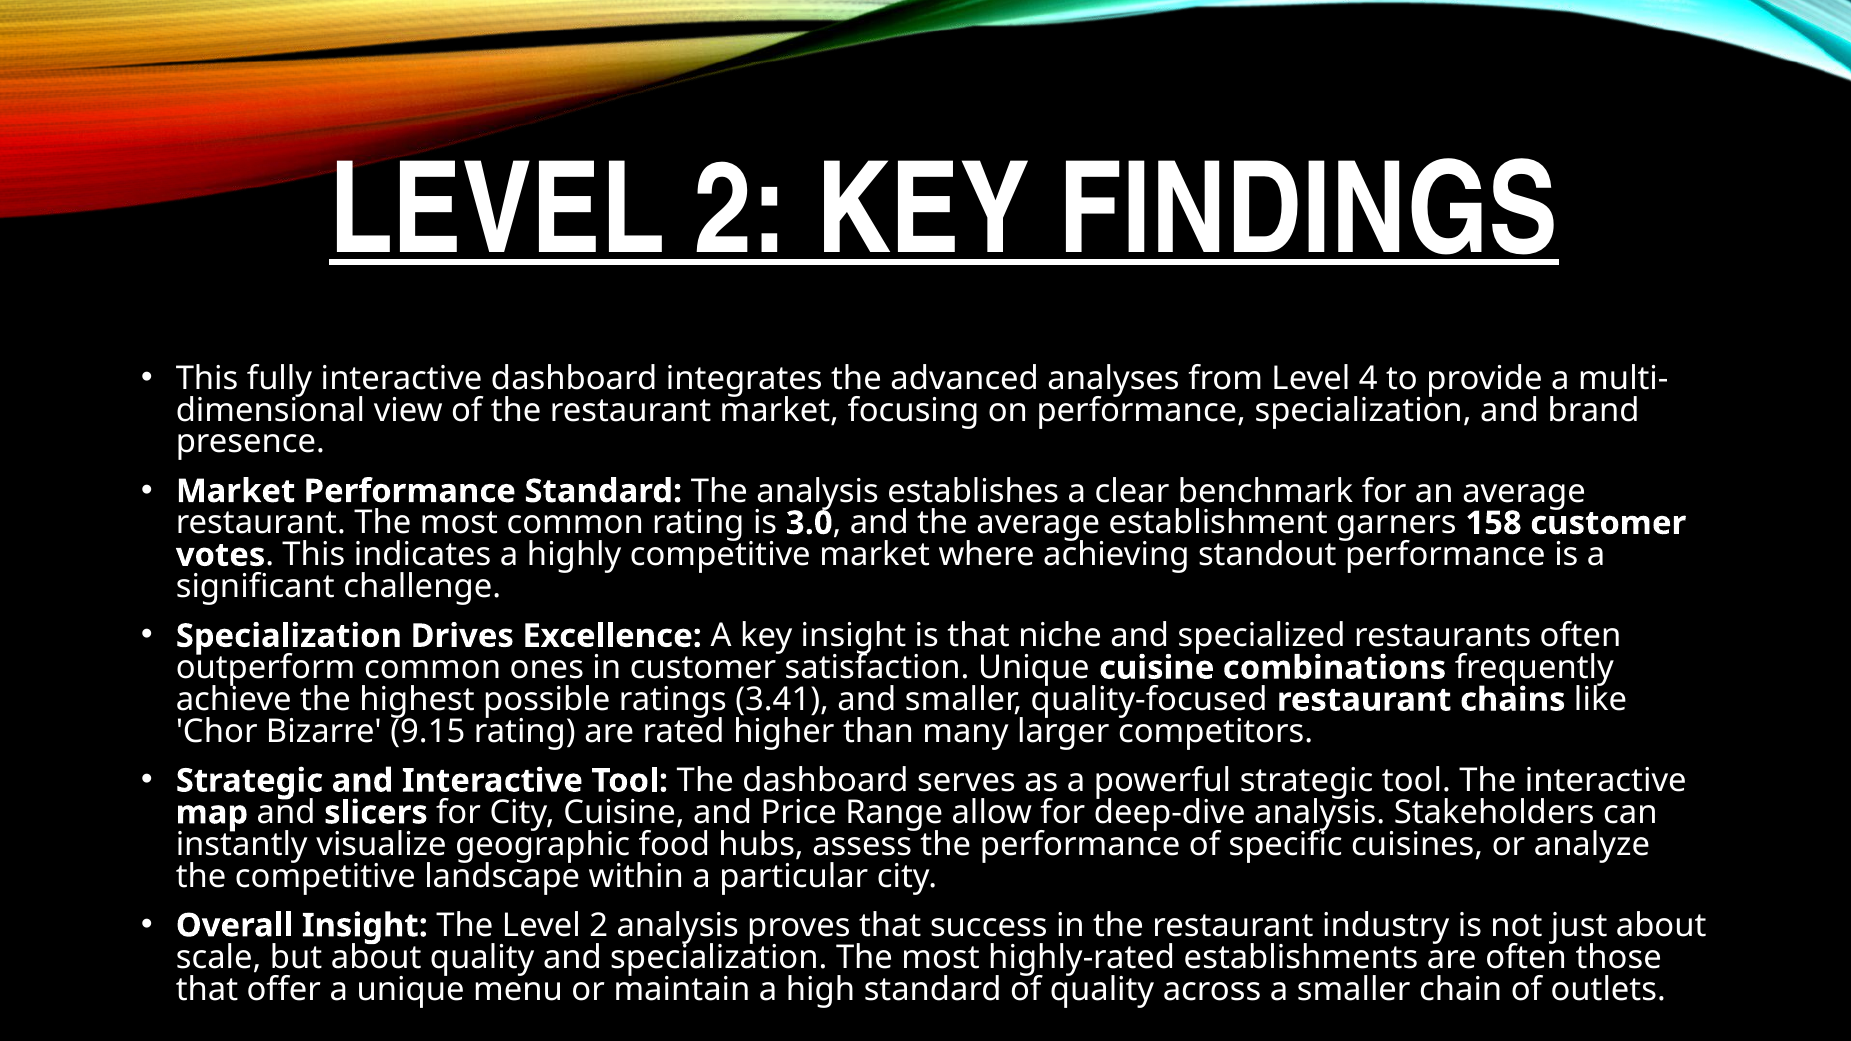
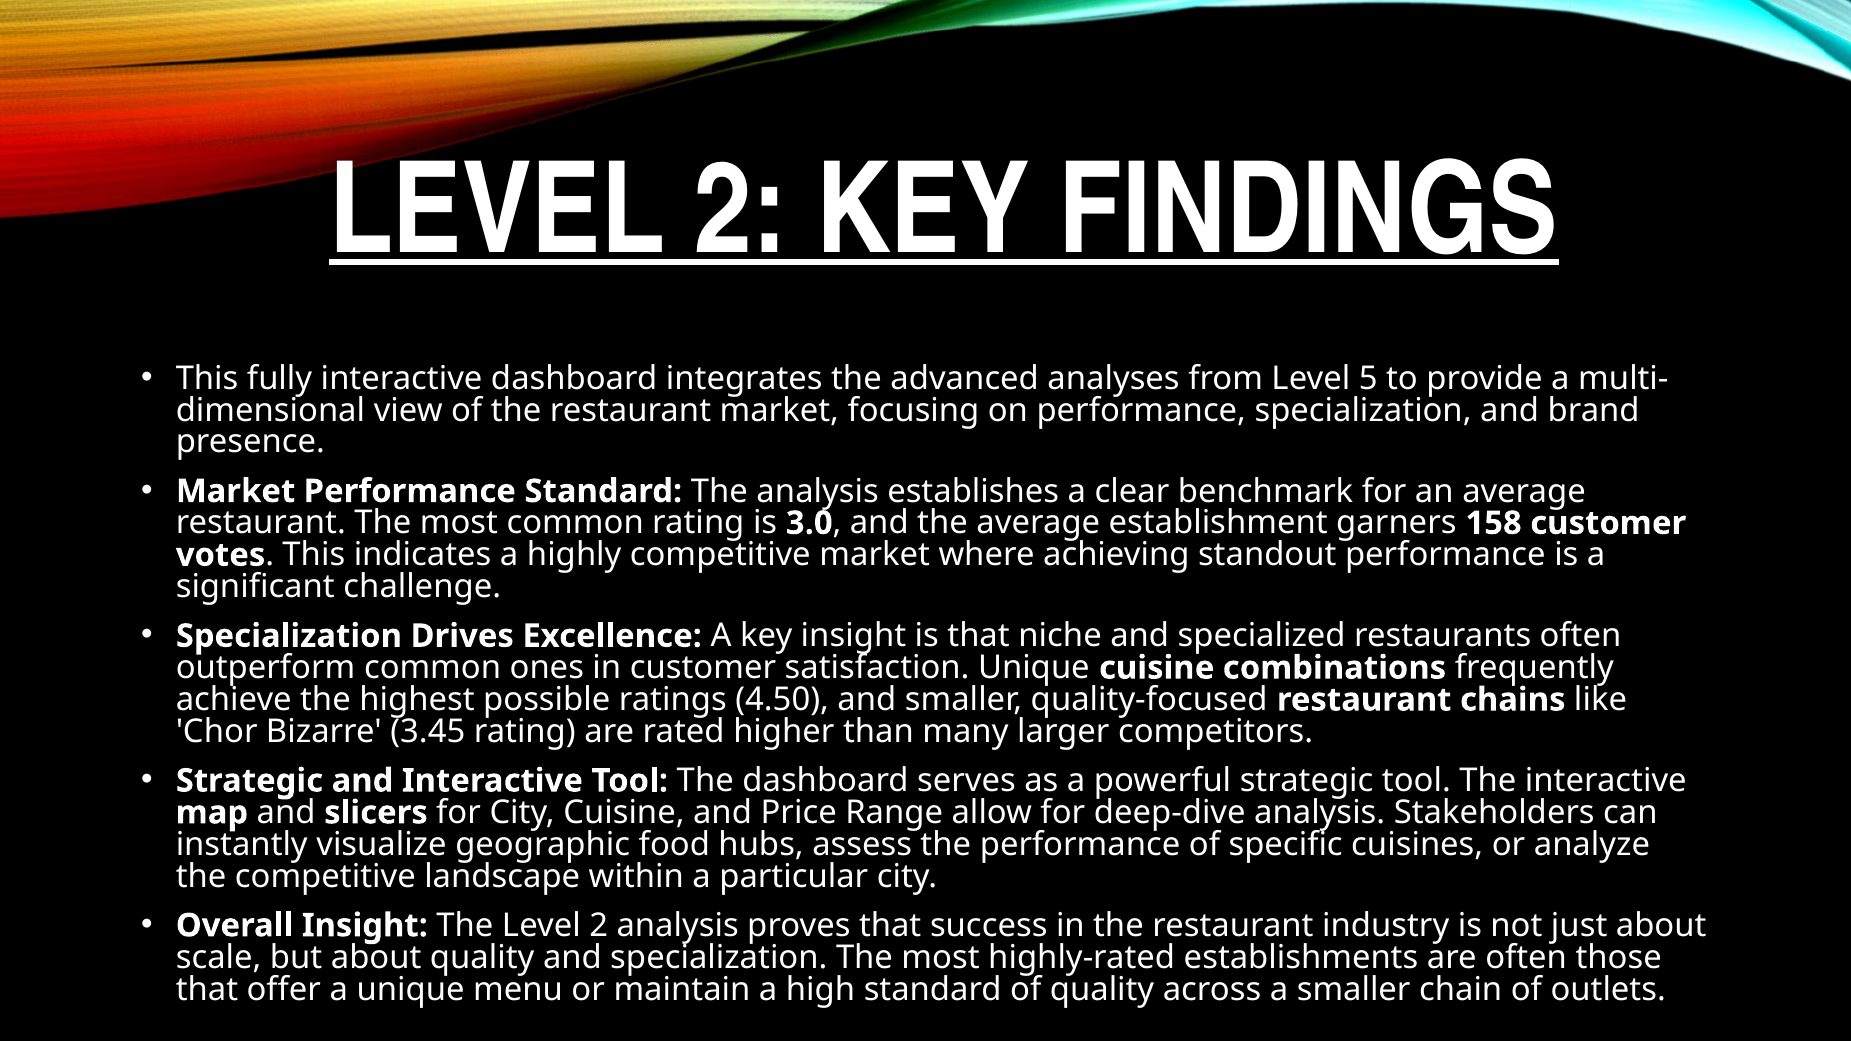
4: 4 -> 5 (1368, 378)
3.41: 3.41 -> 4.50 (782, 700)
9.15: 9.15 -> 3.45 (428, 732)
